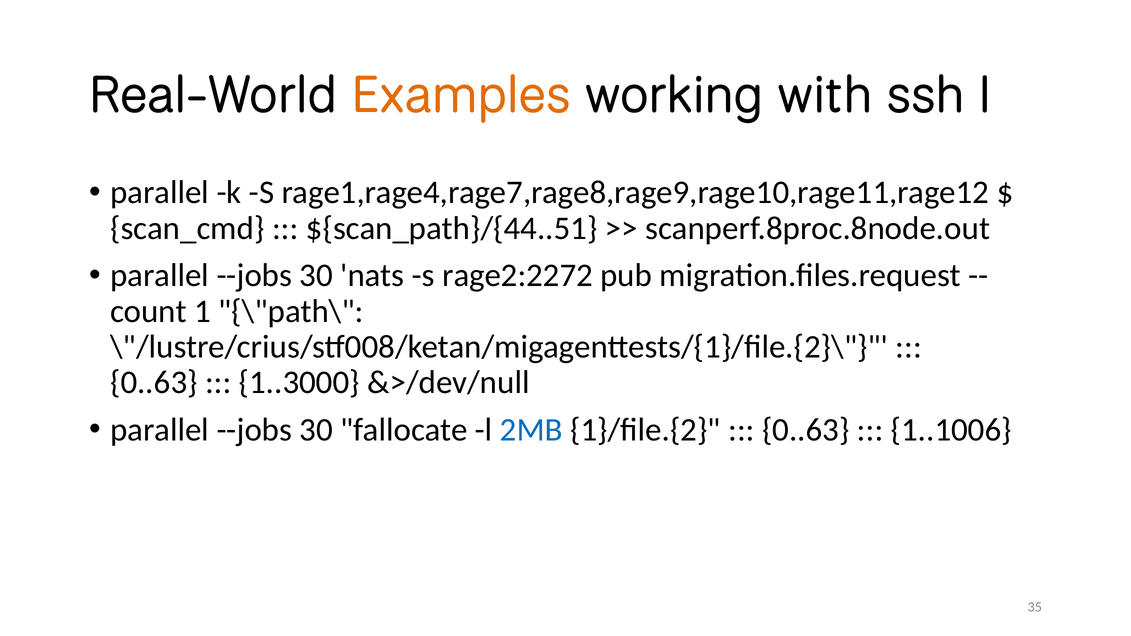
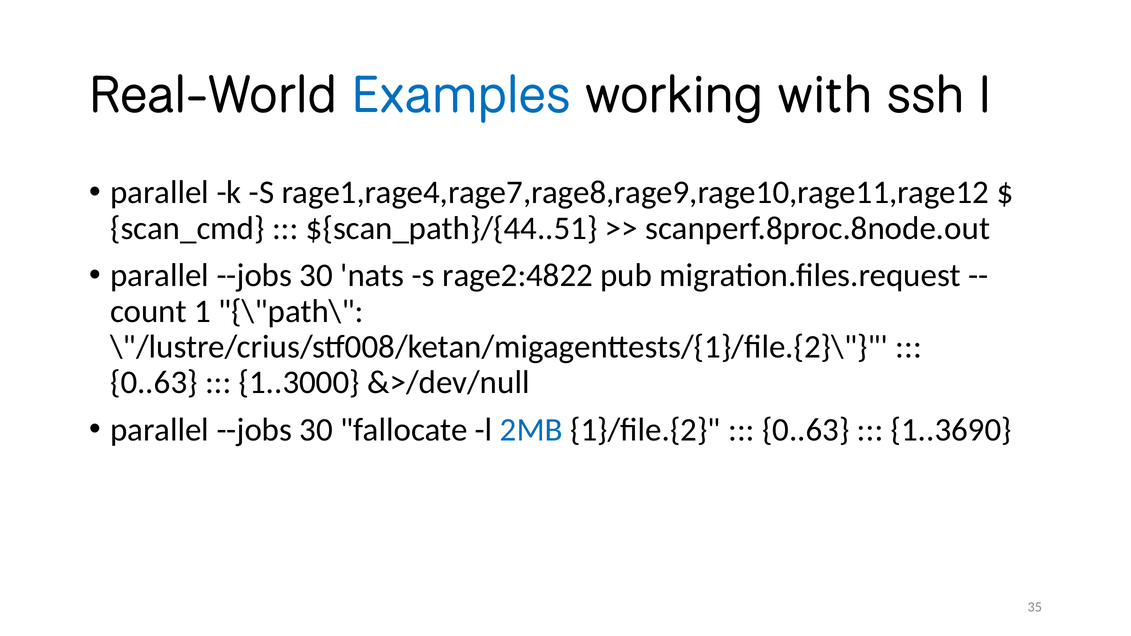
Examples colour: orange -> blue (461, 95)
rage2:2272: rage2:2272 -> rage2:4822 (517, 276)
1..1006: 1..1006 -> 1..3690 (951, 430)
